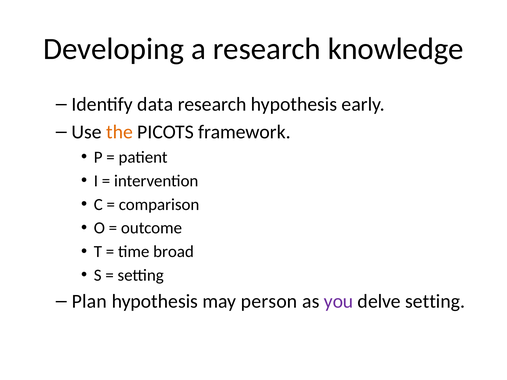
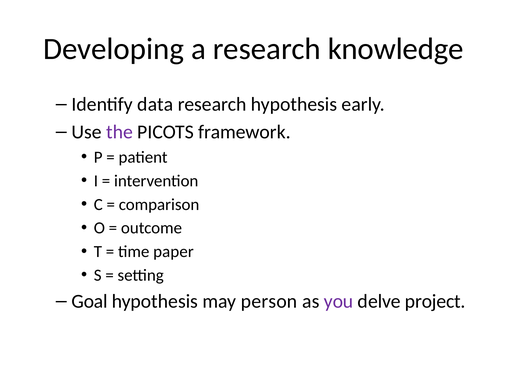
the colour: orange -> purple (120, 132)
broad: broad -> paper (173, 252)
Plan: Plan -> Goal (90, 302)
delve setting: setting -> project (435, 302)
